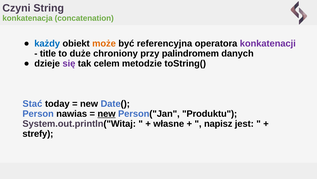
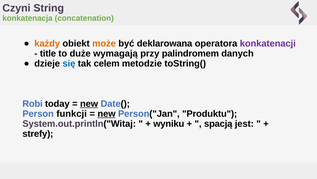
każdy colour: blue -> orange (47, 43)
referencyjna: referencyjna -> deklarowana (165, 43)
chroniony: chroniony -> wymagają (115, 53)
się colour: purple -> blue (69, 63)
Stać: Stać -> Robi (33, 103)
new underline: none -> present (89, 103)
nawias: nawias -> funkcji (72, 113)
własne: własne -> wyniku (169, 123)
napisz: napisz -> spacją (218, 123)
